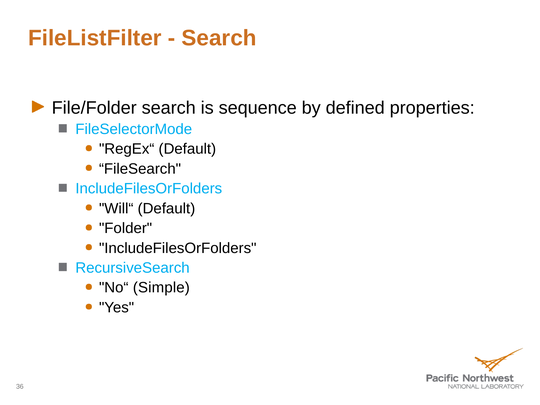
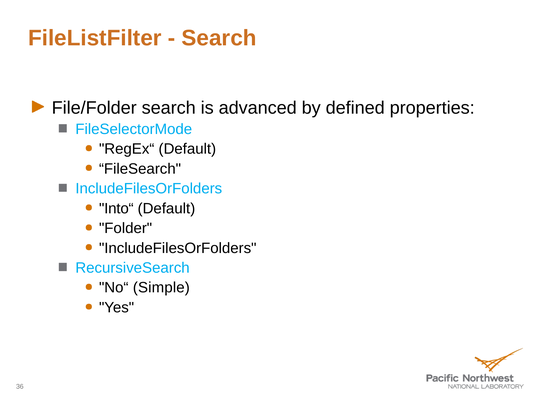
sequence: sequence -> advanced (258, 108)
Will“: Will“ -> Into“ (116, 208)
